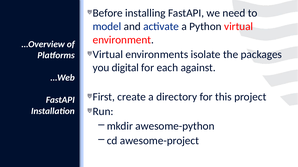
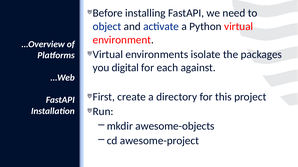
model: model -> object (107, 26)
awesome-python: awesome-python -> awesome-objects (175, 127)
